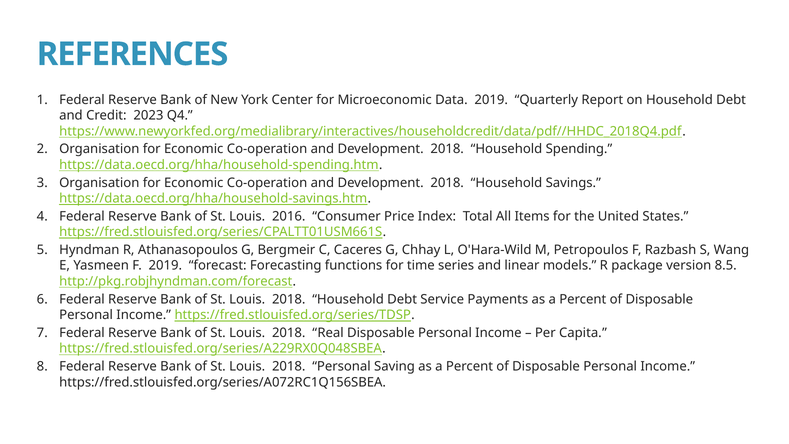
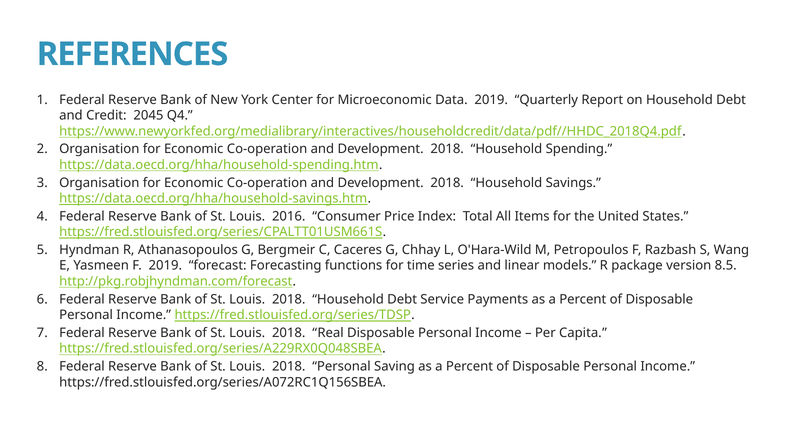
2023: 2023 -> 2045 (148, 115)
